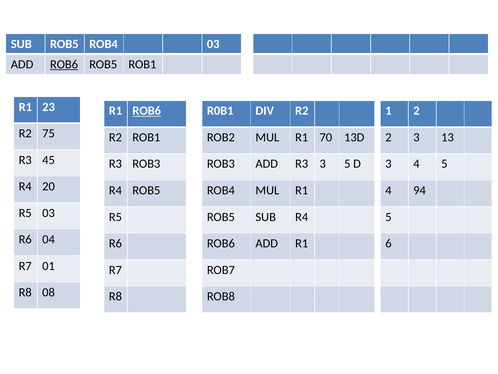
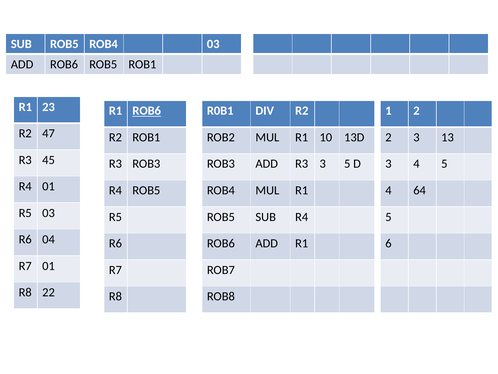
ROB6 underline: present -> none (64, 64)
75: 75 -> 47 (49, 133)
70: 70 -> 10 (326, 137)
R4 20: 20 -> 01 (49, 186)
94: 94 -> 64 (420, 190)
08: 08 -> 22 (49, 292)
